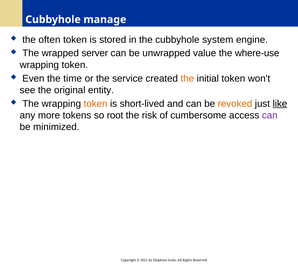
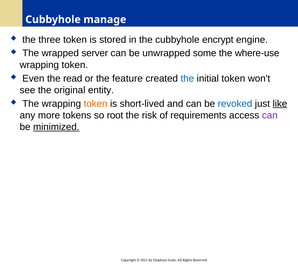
often: often -> three (49, 40)
system: system -> encrypt (218, 40)
value: value -> some (205, 53)
time: time -> read (73, 78)
service: service -> feature (128, 78)
the colour: orange -> blue (187, 78)
revoked colour: orange -> blue (235, 104)
cumbersome: cumbersome -> requirements (198, 115)
minimized underline: none -> present (56, 127)
